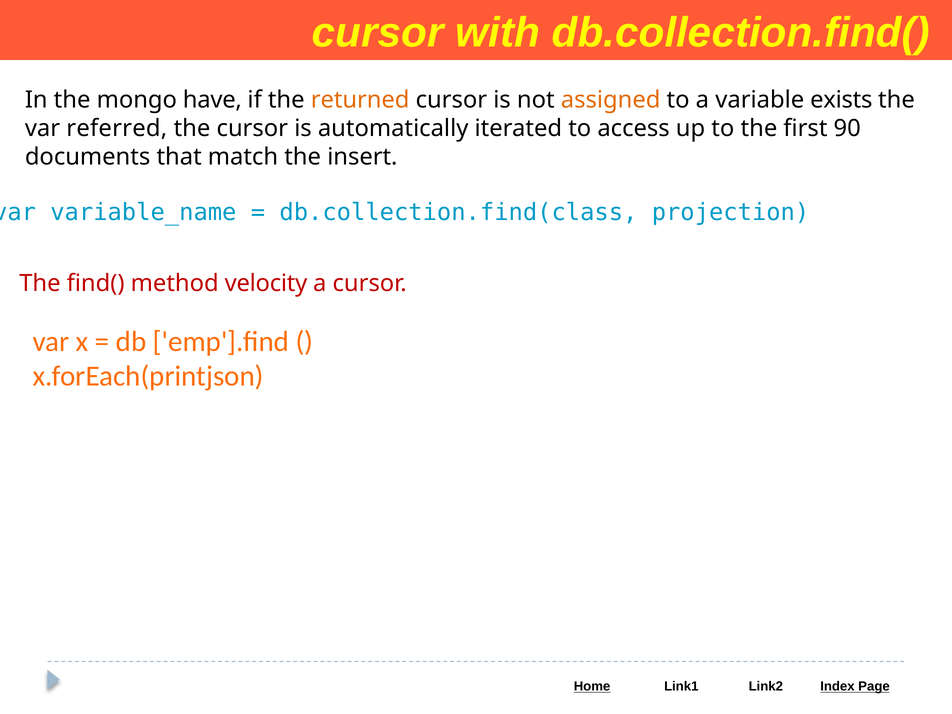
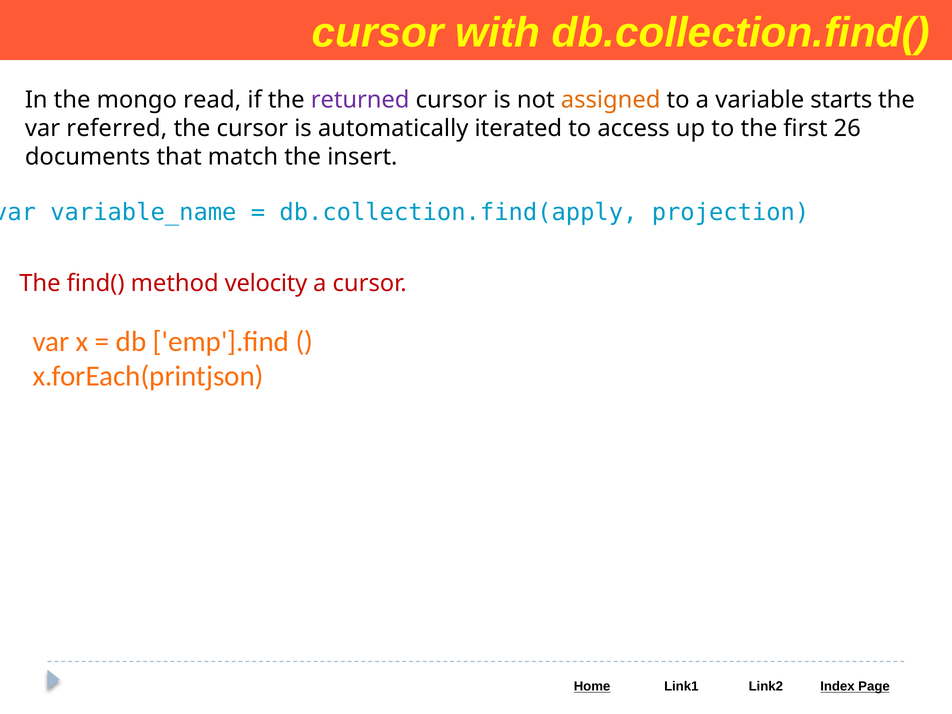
have: have -> read (212, 100)
returned colour: orange -> purple (360, 100)
exists: exists -> starts (841, 100)
90: 90 -> 26 (847, 128)
db.collection.find(class: db.collection.find(class -> db.collection.find(apply (458, 212)
